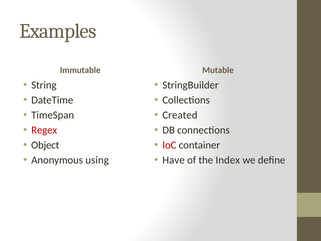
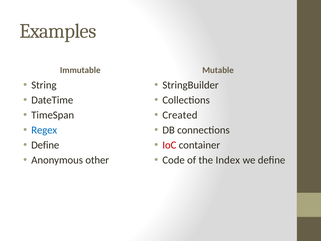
Regex colour: red -> blue (44, 130)
Object: Object -> Define (45, 145)
using: using -> other (97, 160)
Have: Have -> Code (174, 160)
